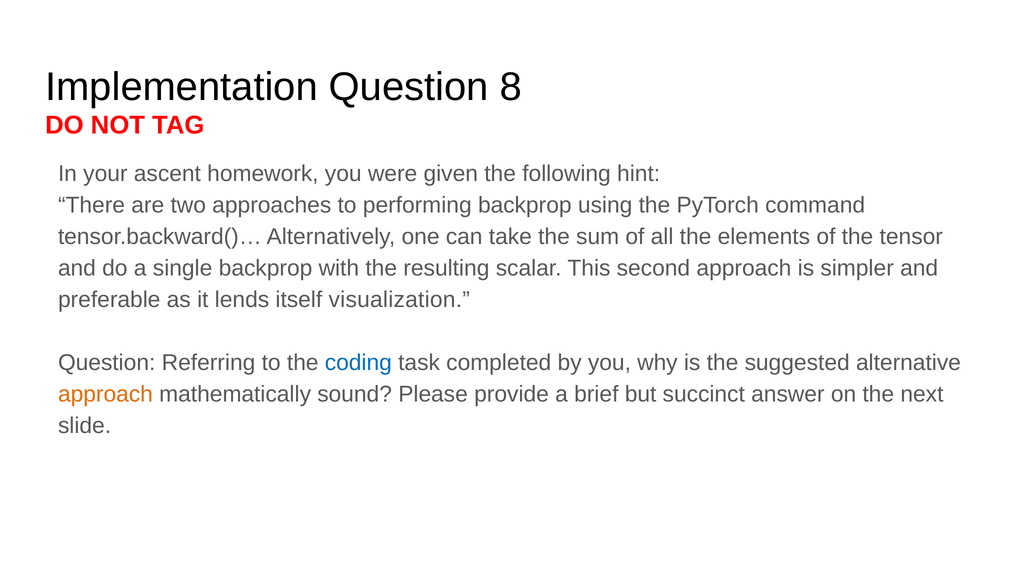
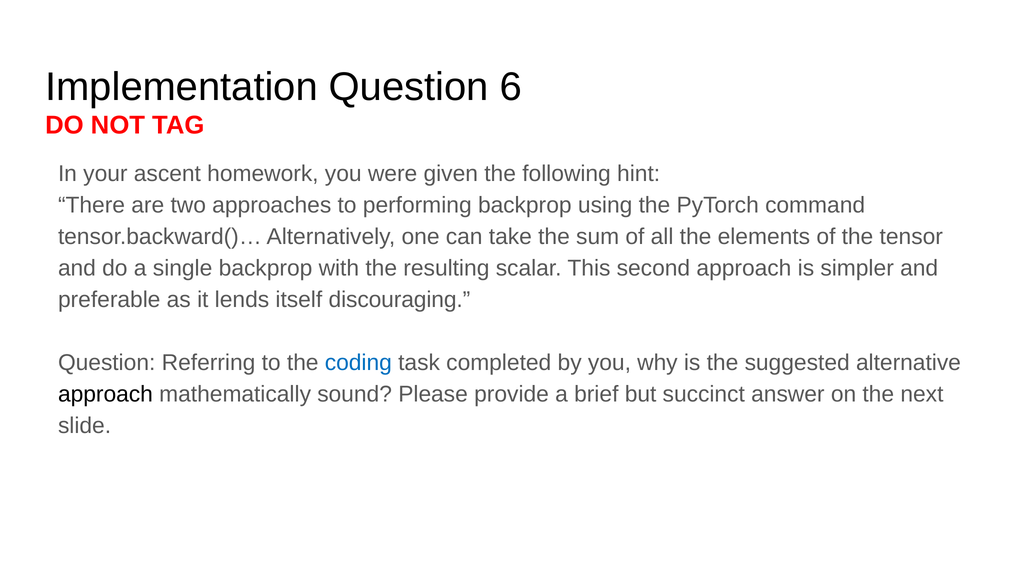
8: 8 -> 6 (511, 87)
visualization: visualization -> discouraging (399, 300)
approach colour: orange -> black (105, 394)
